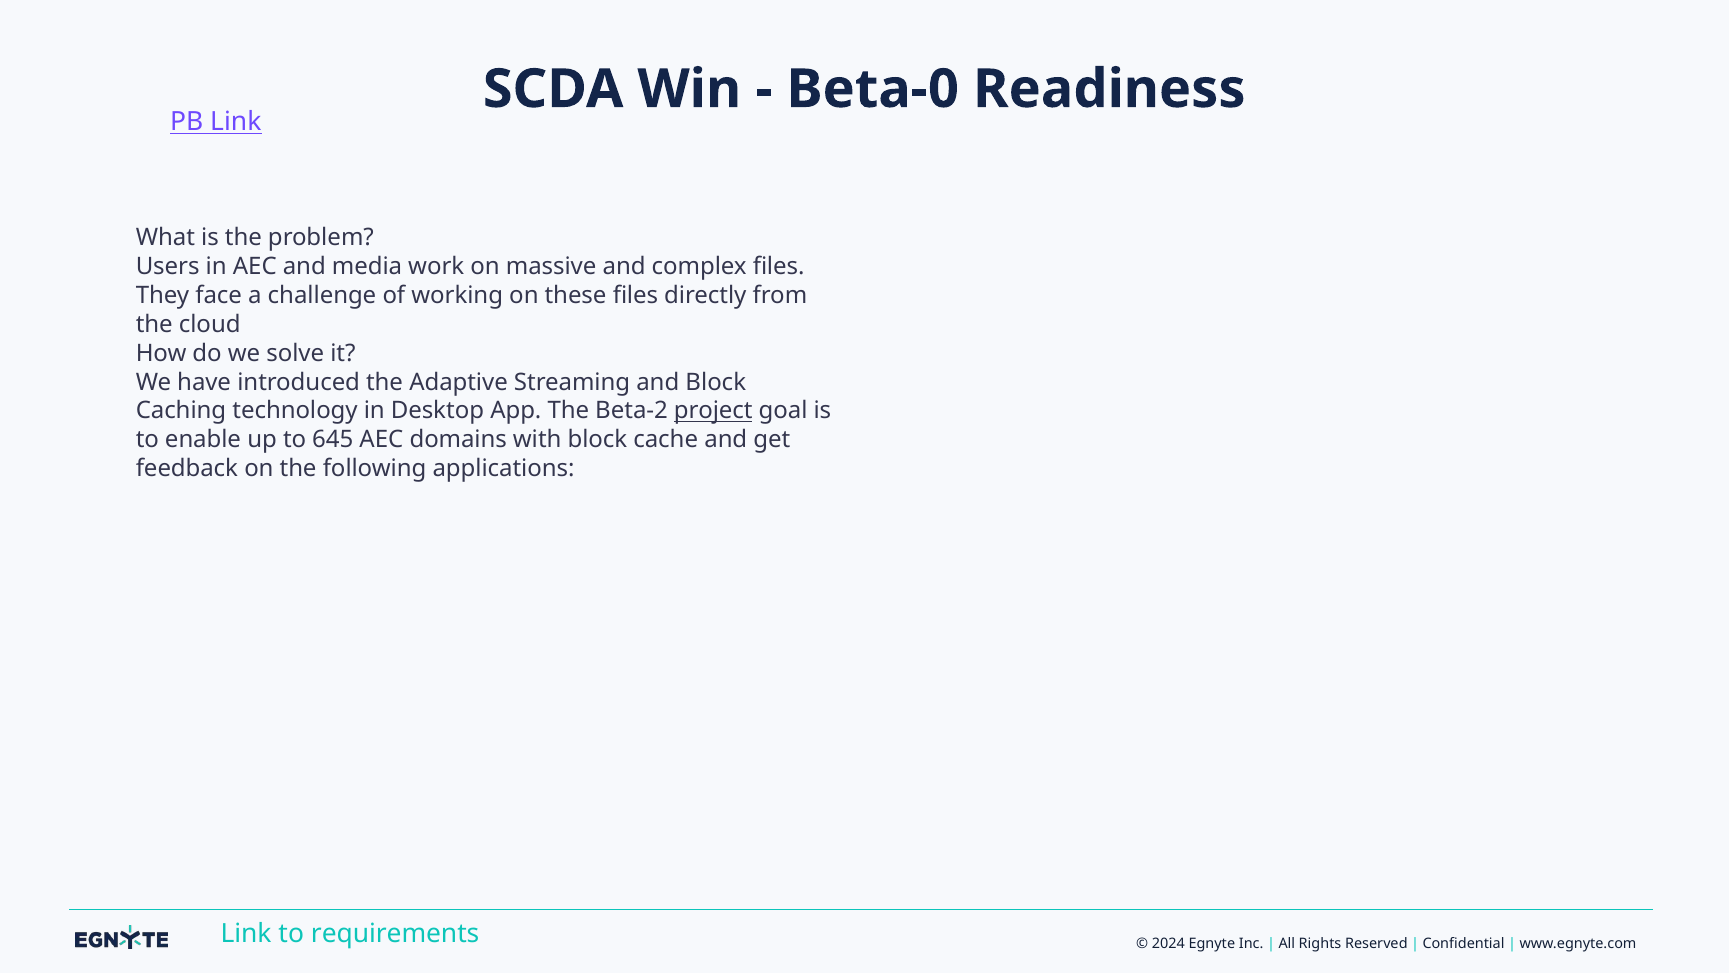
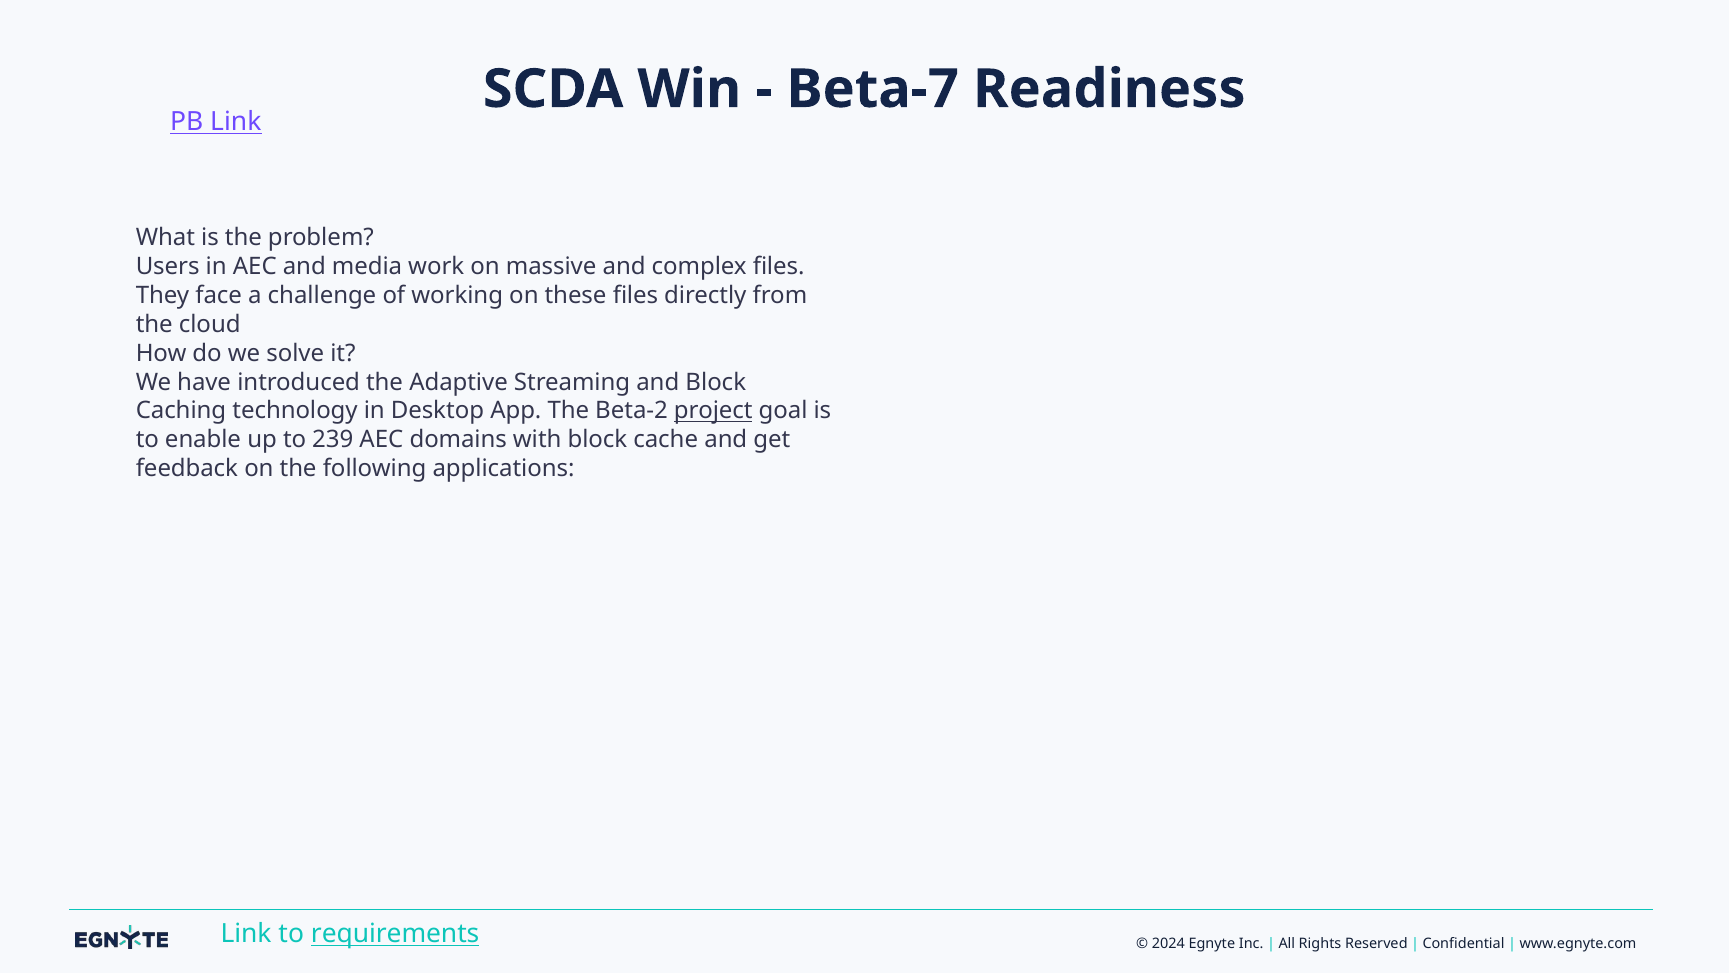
Beta-0: Beta-0 -> Beta-7 (873, 89)
645: 645 -> 239 (333, 440)
requirements underline: none -> present (395, 934)
